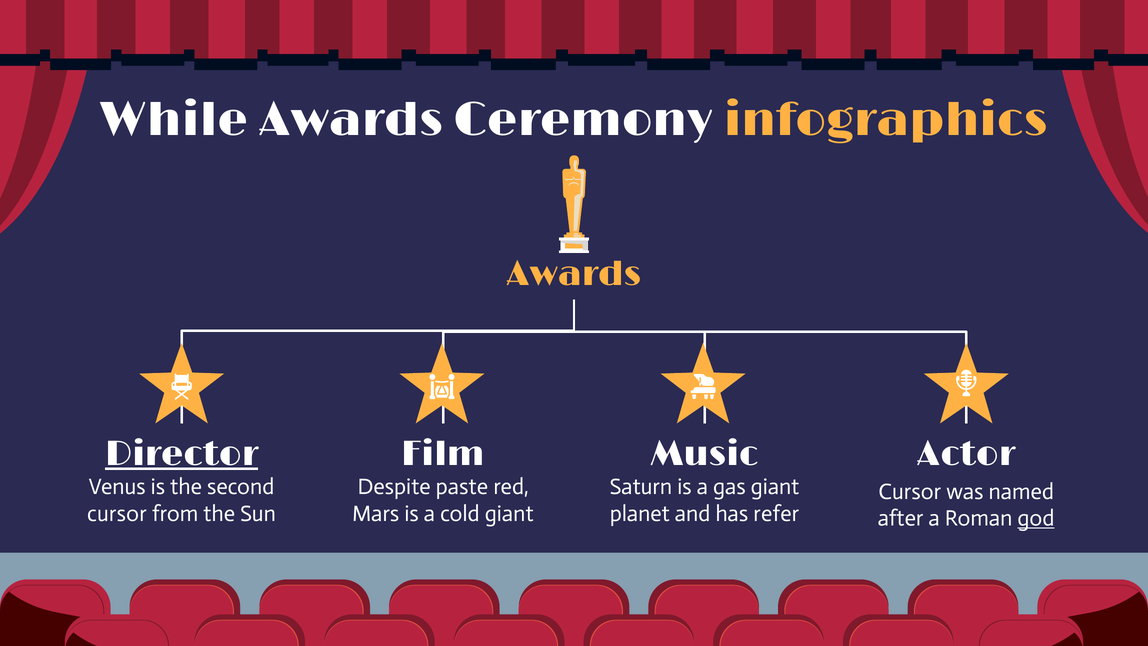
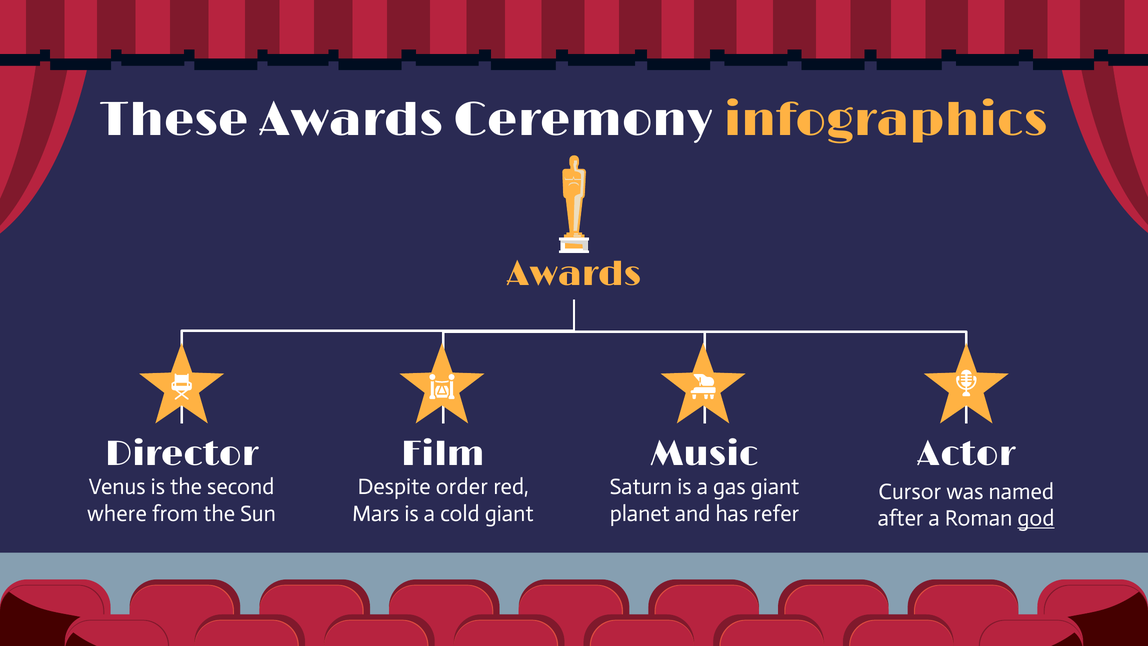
While: While -> These (174, 119)
Director underline: present -> none (182, 454)
paste: paste -> order (462, 487)
cursor: cursor -> where (117, 513)
